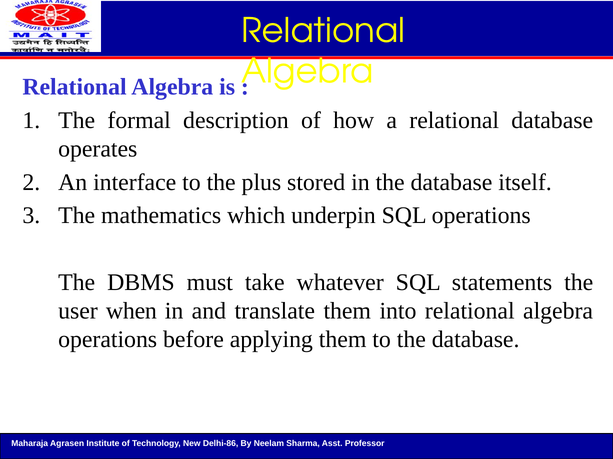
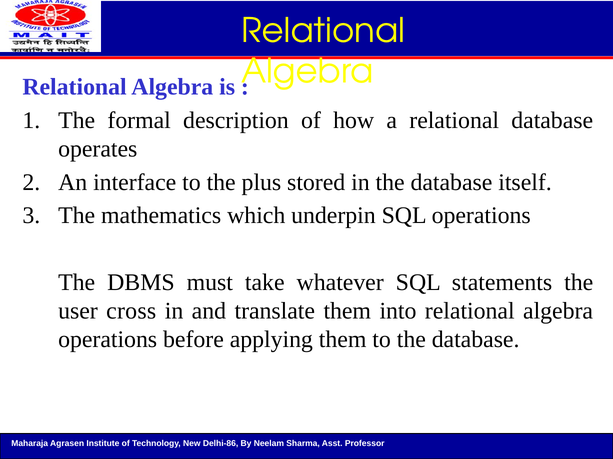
when: when -> cross (131, 311)
